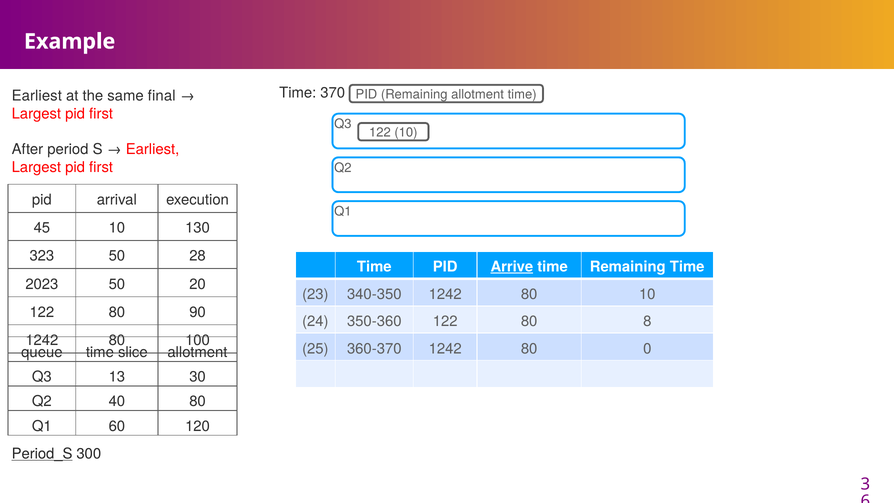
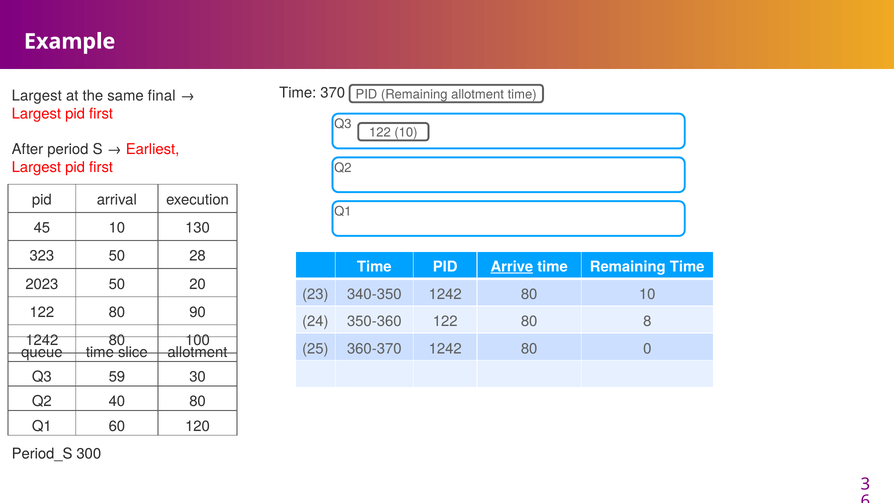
Earliest: Earliest -> Largest (37, 96)
13: 13 -> 59 (117, 377)
Period_S underline: present -> none (42, 454)
